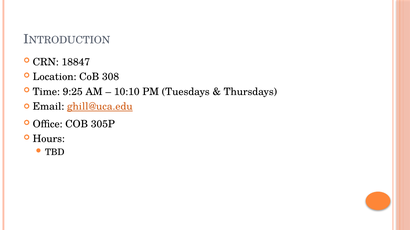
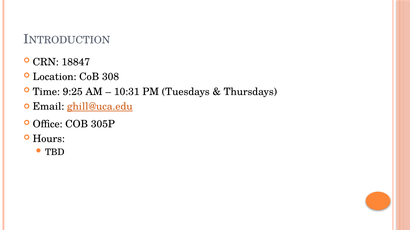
10:10: 10:10 -> 10:31 (127, 92)
